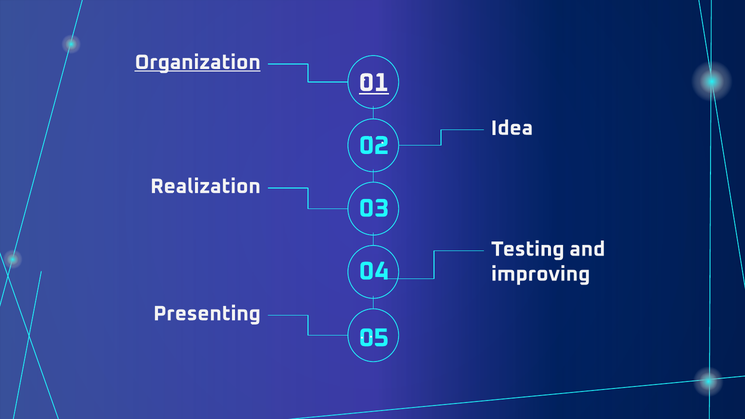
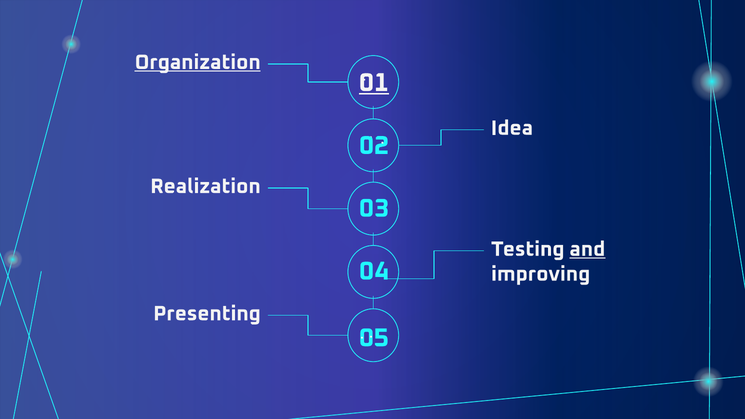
and underline: none -> present (587, 249)
